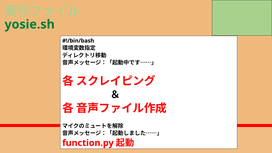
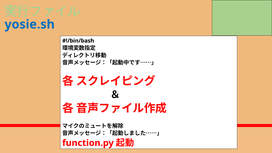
yosie.sh colour: green -> blue (30, 24)
